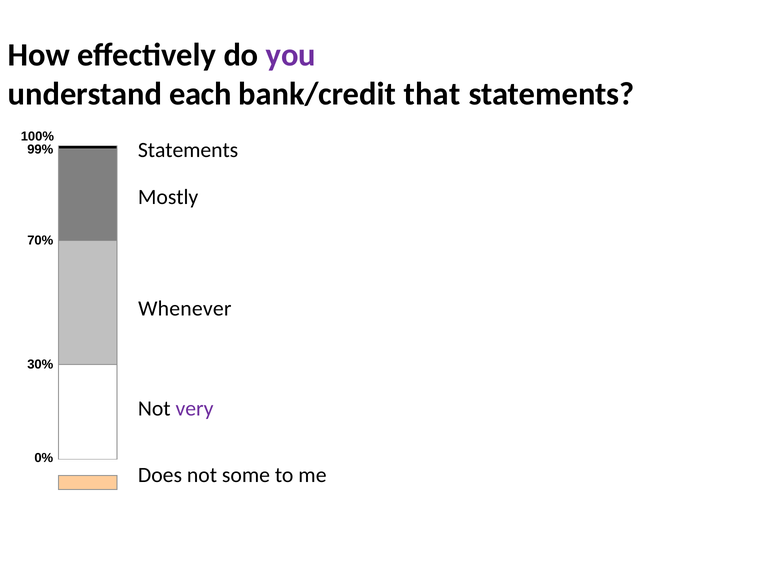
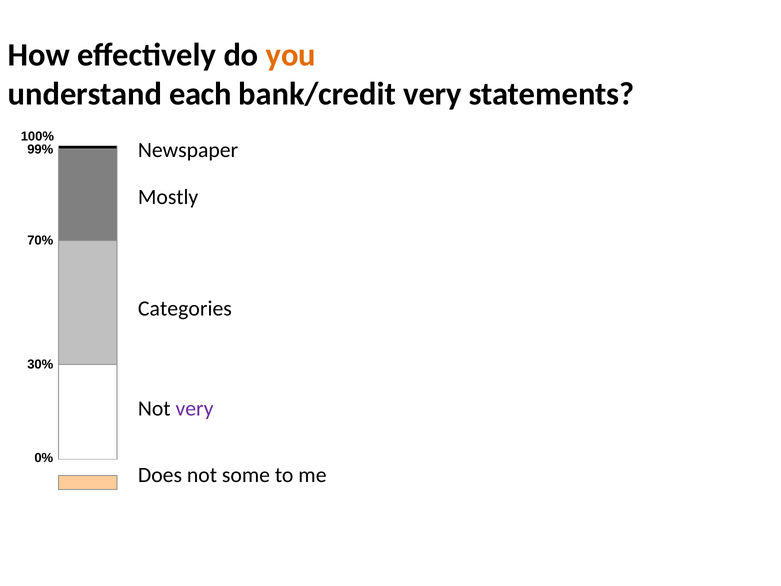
you colour: purple -> orange (291, 55)
bank/credit that: that -> very (432, 94)
Statements: Statements -> Newspaper (188, 150)
Whenever: Whenever -> Categories (185, 308)
